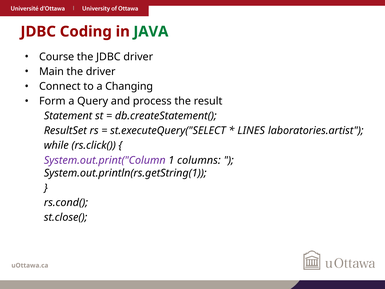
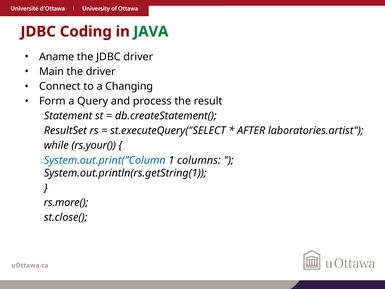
Course: Course -> Aname (57, 57)
LINES: LINES -> AFTER (251, 131)
rs.click(: rs.click( -> rs.your( (94, 145)
System.out.print("Column colour: purple -> blue (105, 160)
rs.cond(: rs.cond( -> rs.more( (66, 202)
